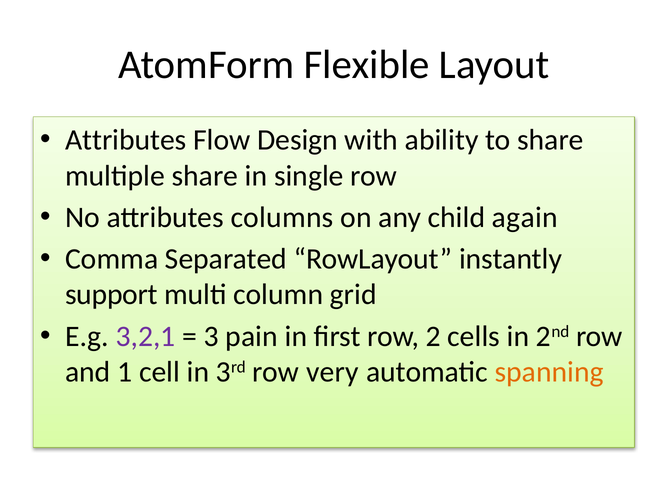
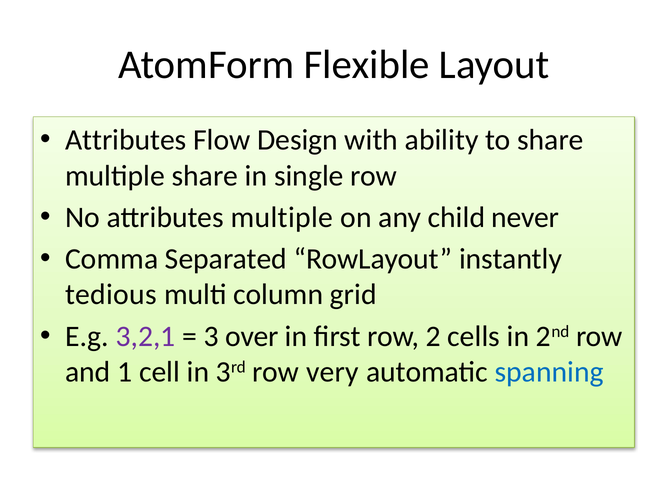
attributes columns: columns -> multiple (282, 217)
again: again -> never (525, 217)
support: support -> tedious (111, 295)
pain: pain -> over (252, 336)
spanning colour: orange -> blue (549, 372)
